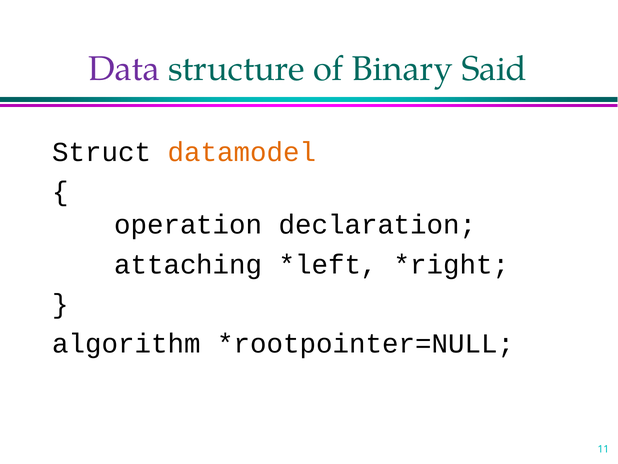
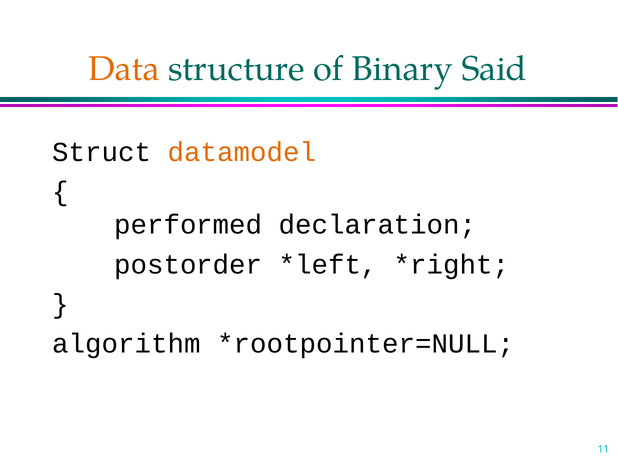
Data colour: purple -> orange (124, 69)
operation: operation -> performed (188, 225)
attaching: attaching -> postorder (188, 264)
